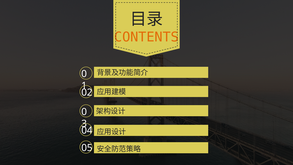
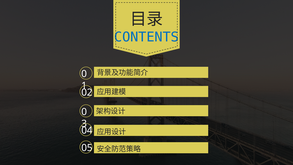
CONTENTS colour: orange -> blue (146, 37)
